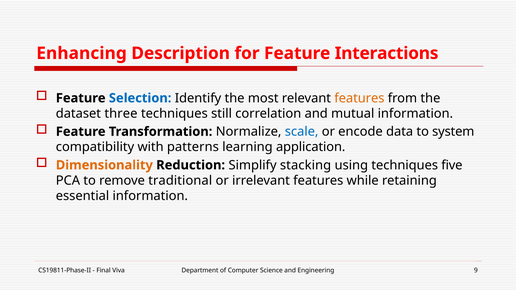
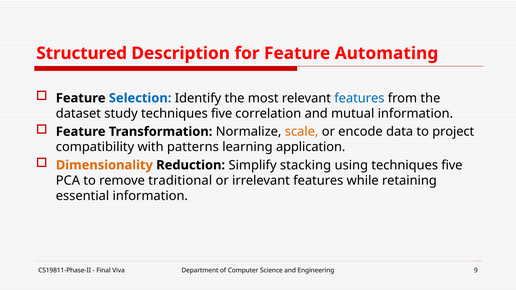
Enhancing: Enhancing -> Structured (82, 53)
Interactions: Interactions -> Automating (386, 53)
features colour: orange -> blue (359, 98)
three: three -> study (121, 114)
still: still -> five (222, 114)
scale colour: blue -> orange (302, 132)
system: system -> project (453, 132)
